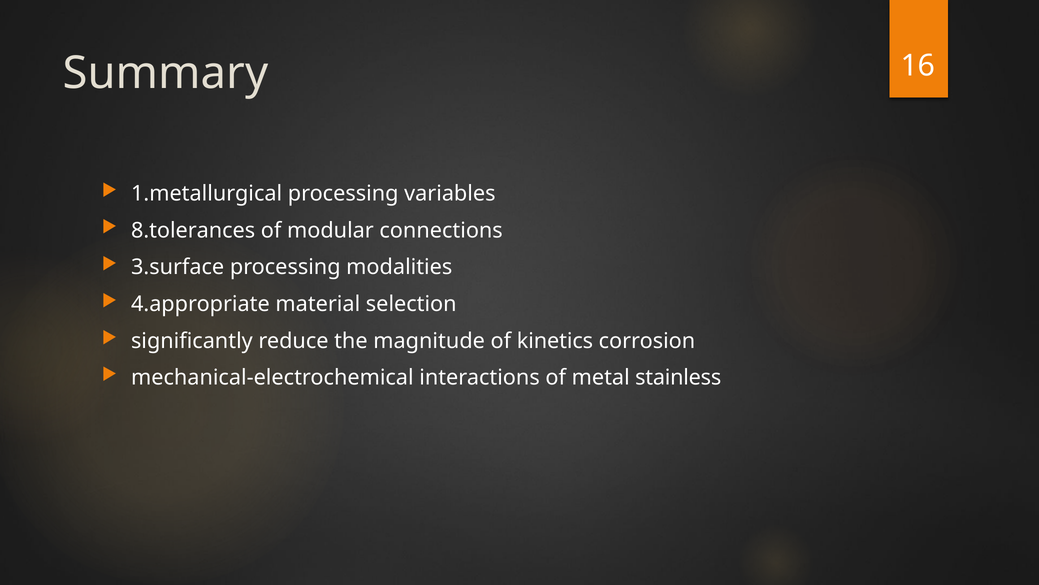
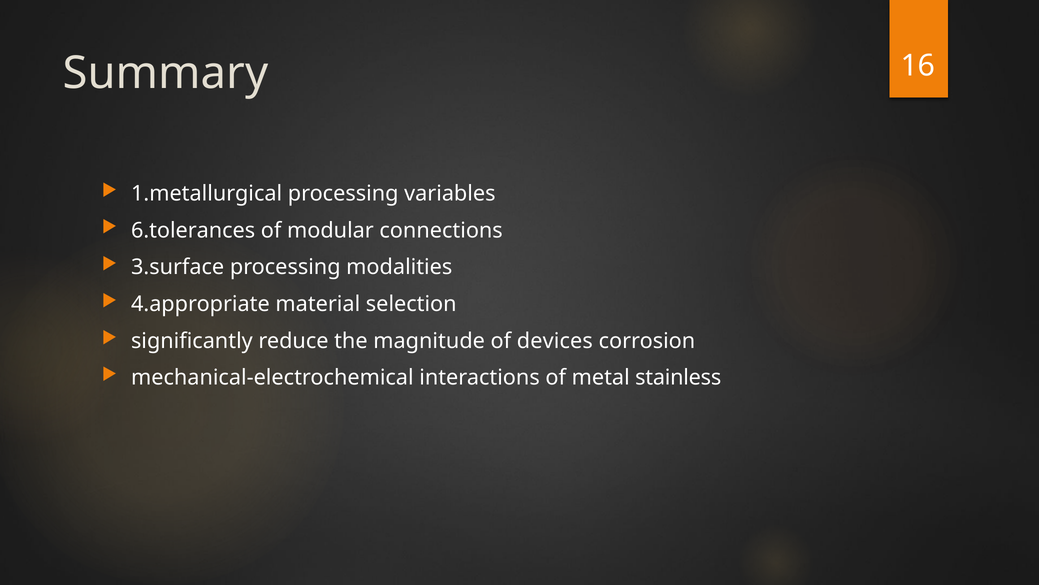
8.tolerances: 8.tolerances -> 6.tolerances (193, 230)
kinetics: kinetics -> devices (555, 341)
